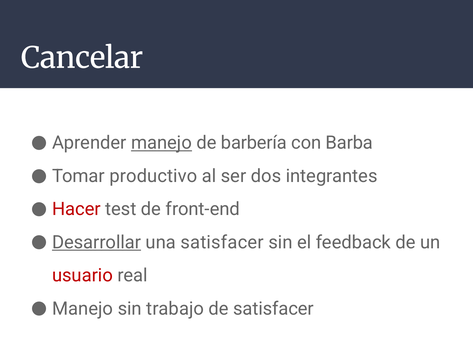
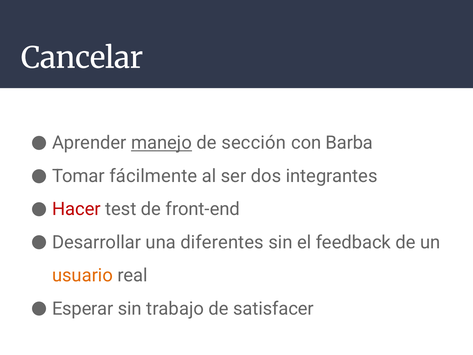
barbería: barbería -> sección (254, 143)
productivo: productivo -> fácilmente (153, 176)
Desarrollar underline: present -> none (97, 242)
una satisfacer: satisfacer -> diferentes (222, 242)
usuario colour: red -> orange (82, 275)
Manejo: Manejo -> Esperar (83, 308)
